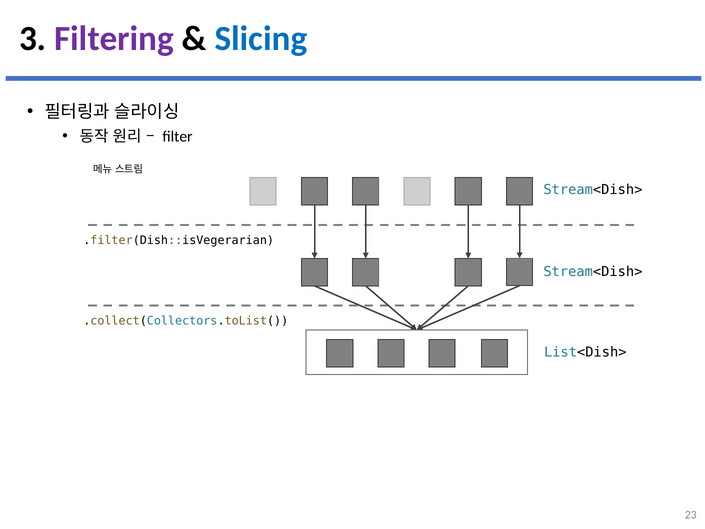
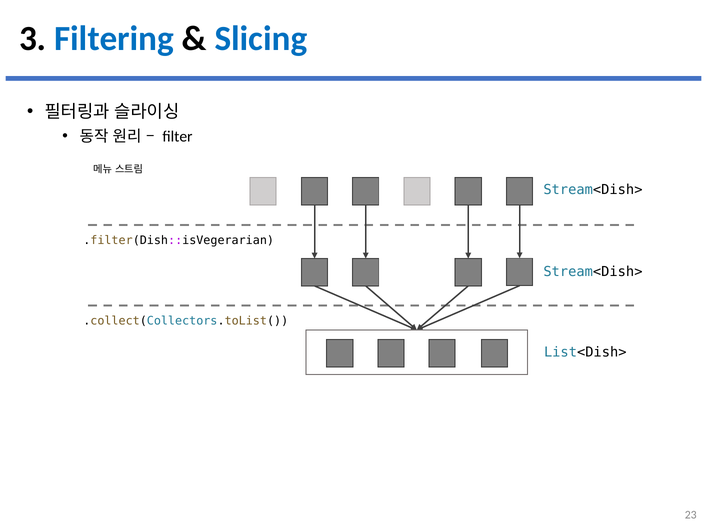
Filtering colour: purple -> blue (114, 38)
